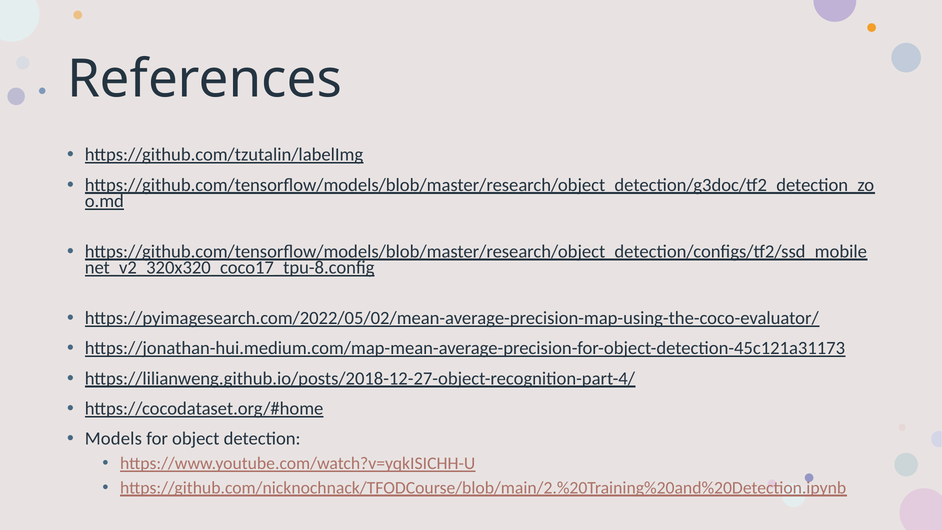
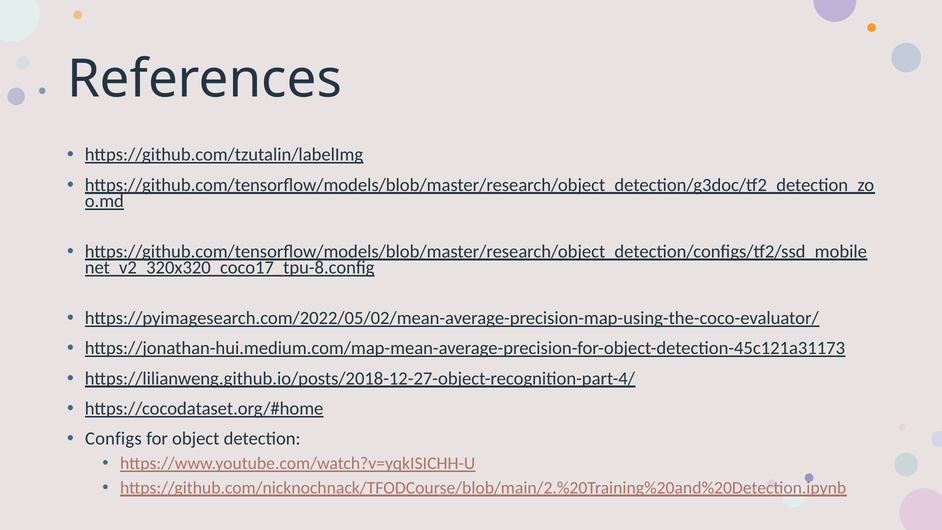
Models: Models -> Configs (113, 439)
